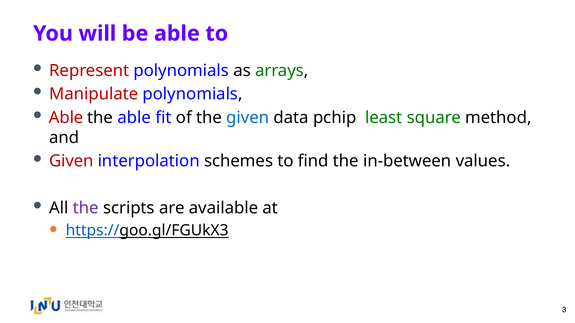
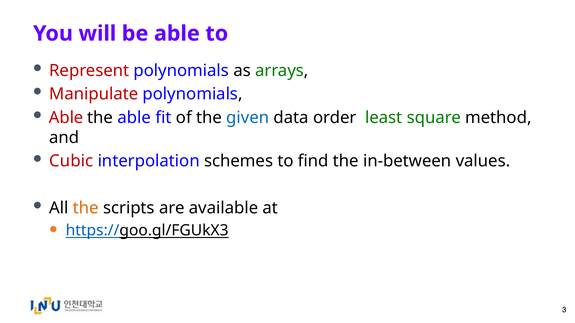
pchip: pchip -> order (335, 118)
Given: Given -> Cubic (71, 161)
the colour: purple -> orange (86, 208)
